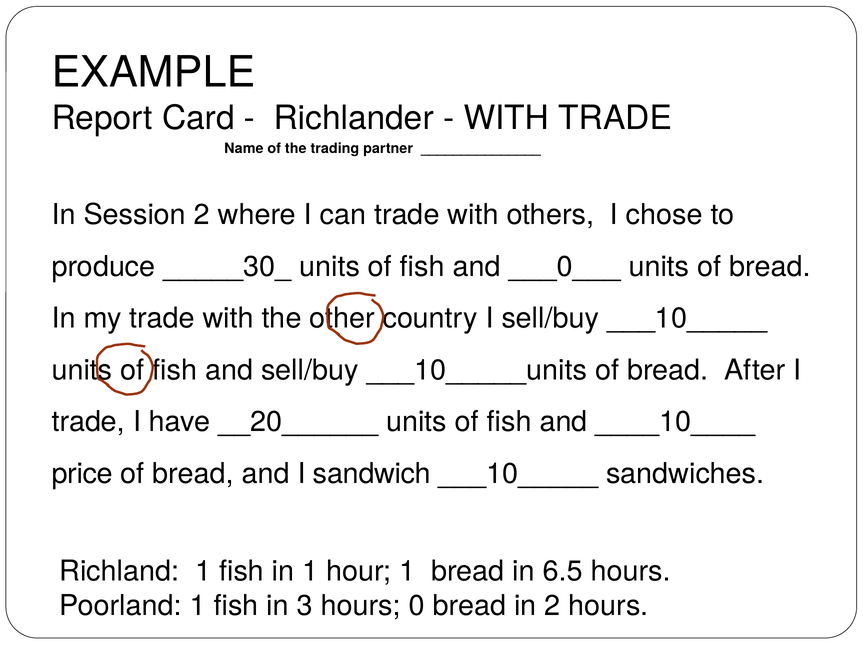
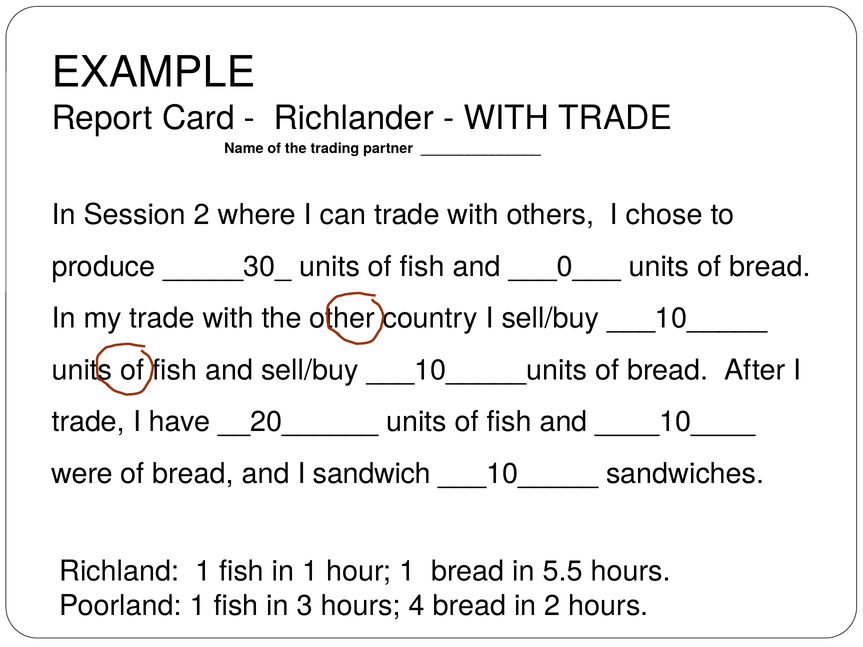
price: price -> were (82, 474)
6.5: 6.5 -> 5.5 (563, 571)
0: 0 -> 4 (417, 606)
